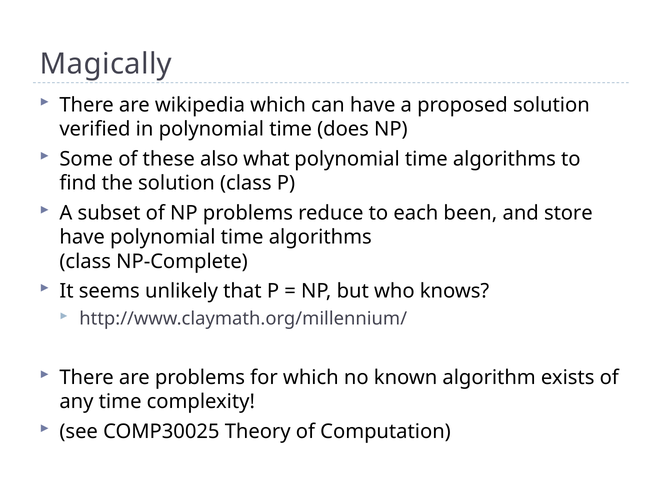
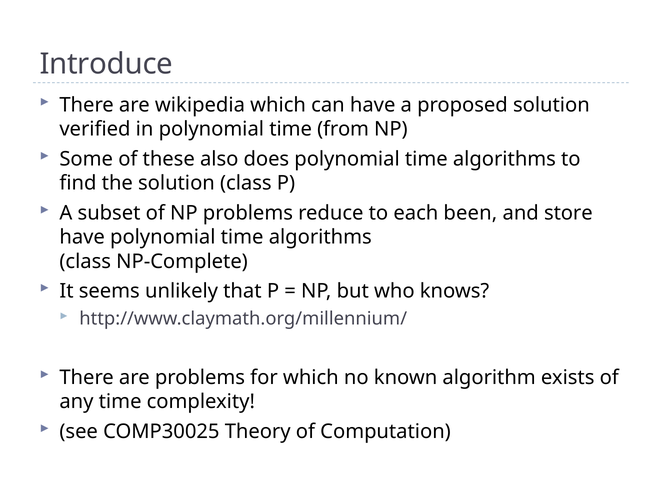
Magically: Magically -> Introduce (106, 64)
does: does -> from (343, 129)
what: what -> does (266, 159)
